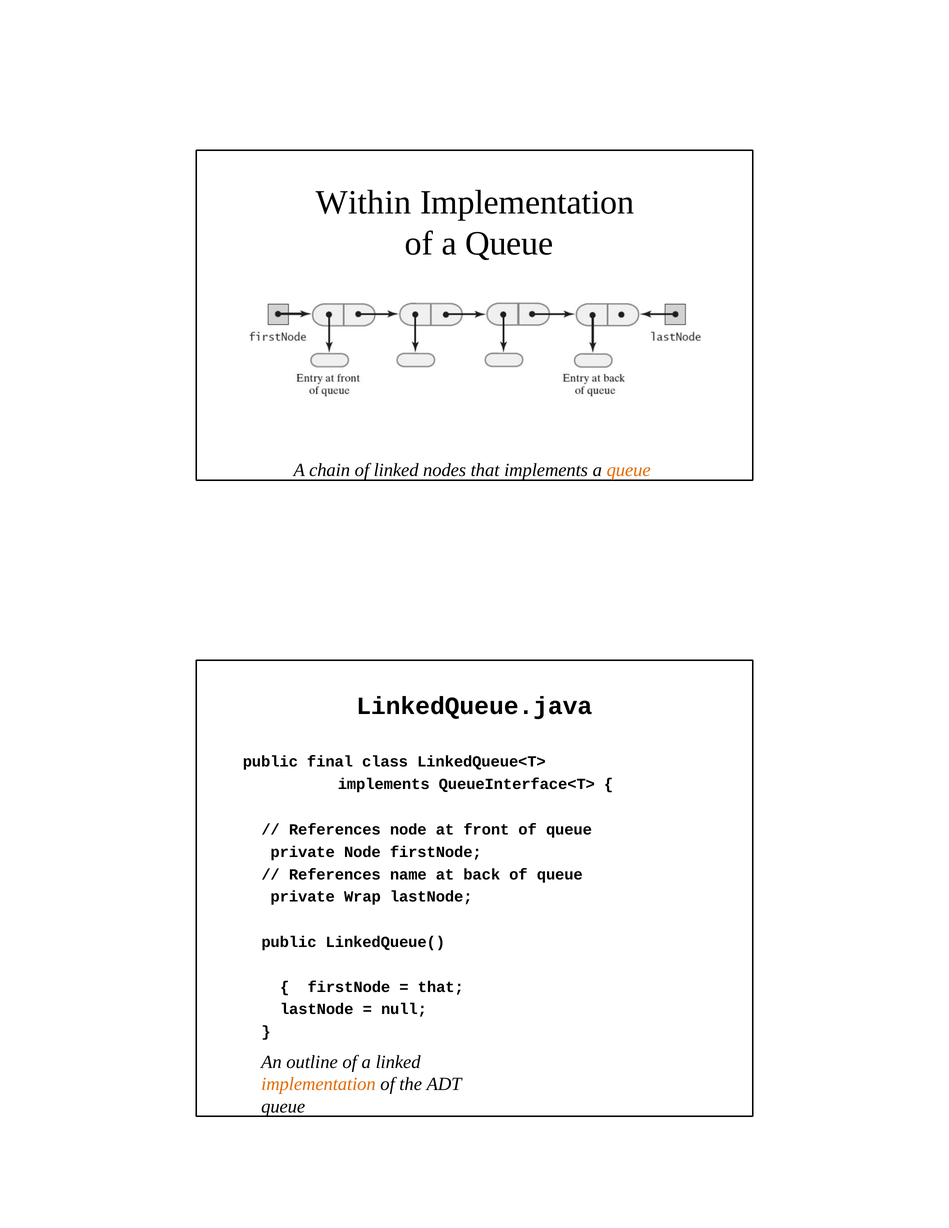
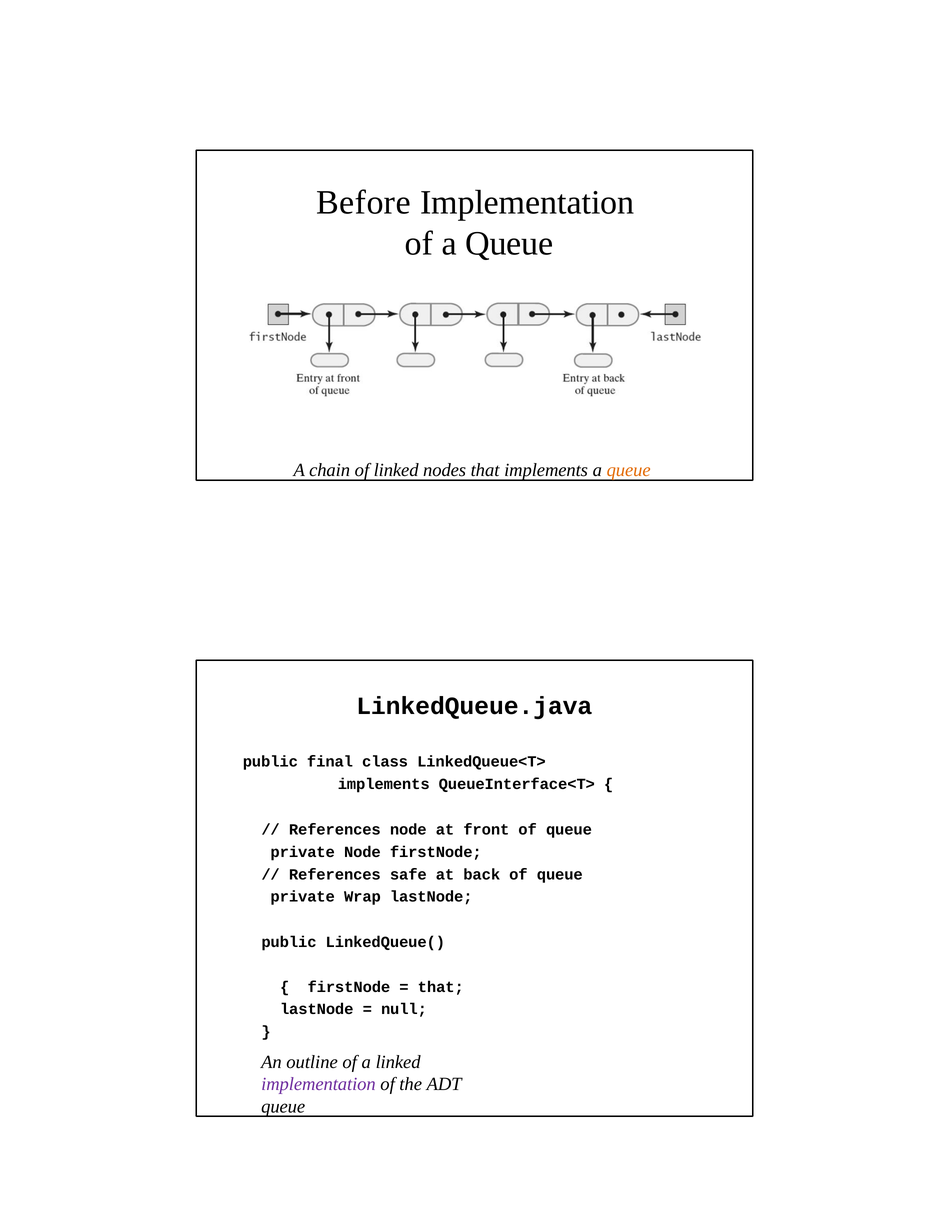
Within: Within -> Before (364, 203)
name: name -> safe (408, 874)
implementation colour: orange -> purple (318, 1084)
